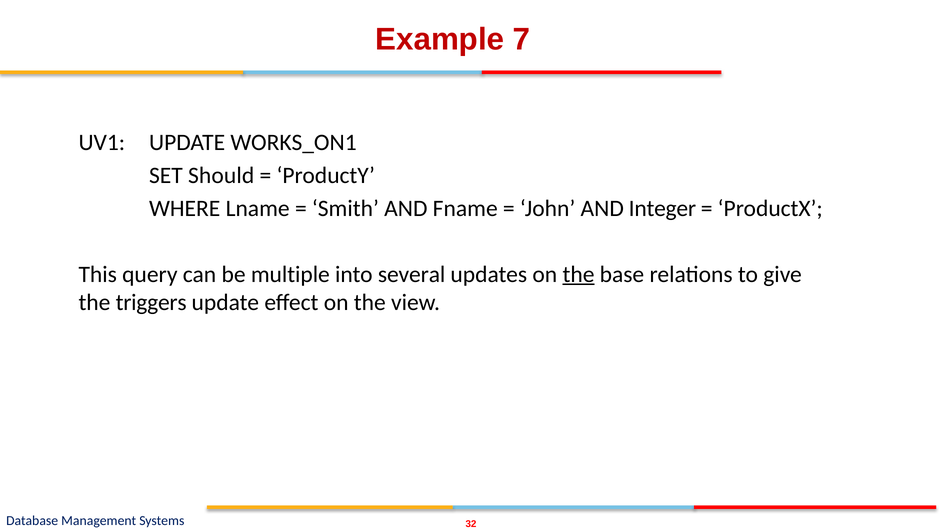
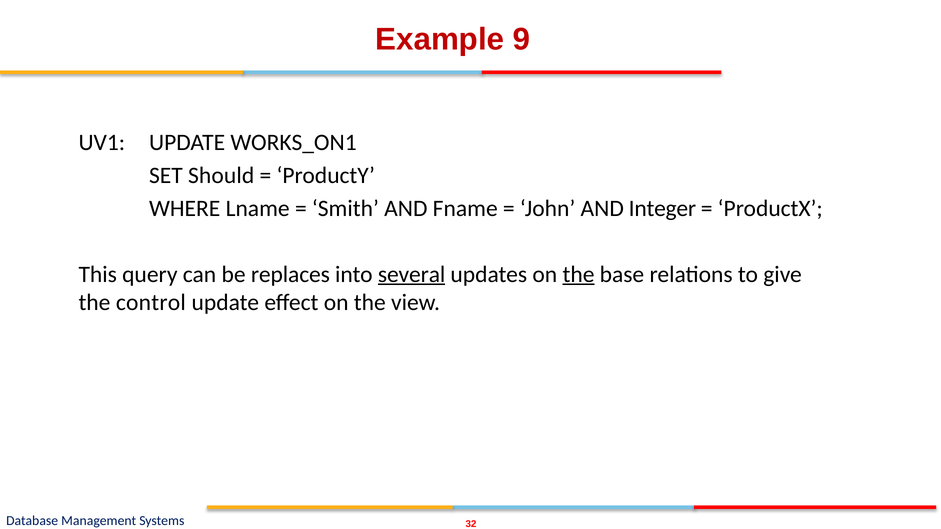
7: 7 -> 9 (522, 40)
multiple: multiple -> replaces (290, 274)
several underline: none -> present (412, 274)
triggers: triggers -> control (151, 303)
